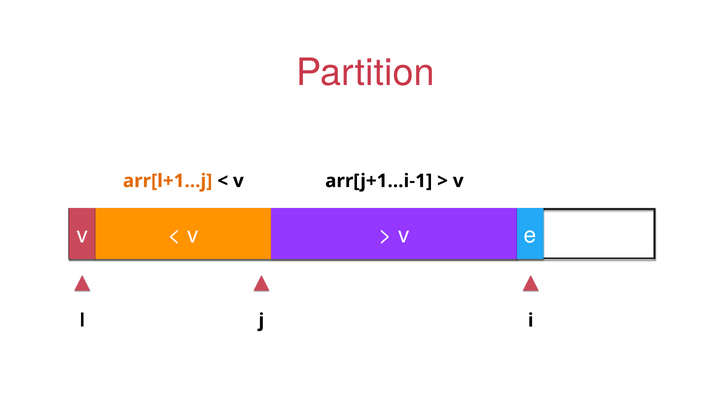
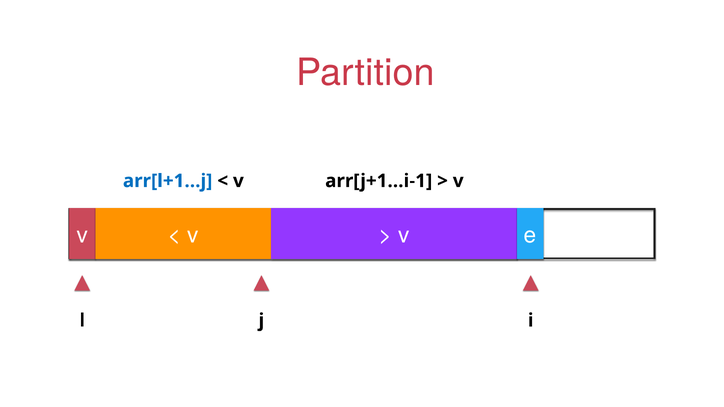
arr[l+1…j colour: orange -> blue (168, 181)
